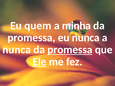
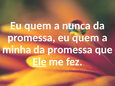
minha: minha -> nunca (76, 26)
promessa eu nunca: nunca -> quem (86, 38)
nunca: nunca -> minha (17, 50)
promessa underline: present -> none (70, 50)
